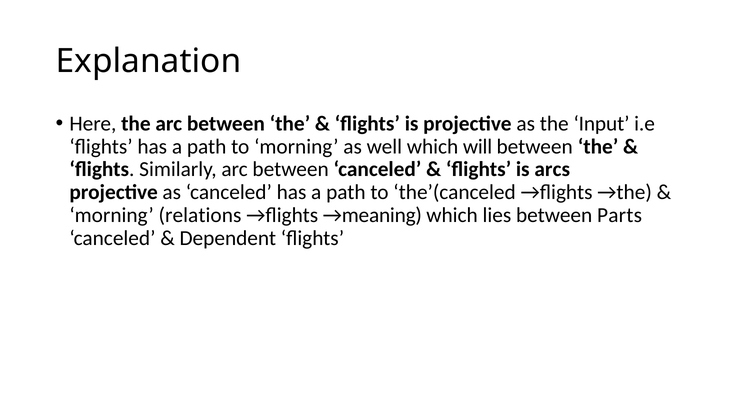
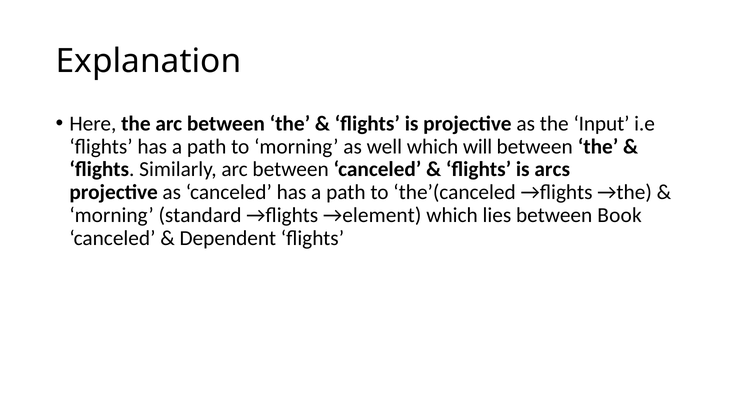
relations: relations -> standard (200, 215)
→meaning: →meaning -> →element (372, 215)
Parts: Parts -> Book (620, 215)
